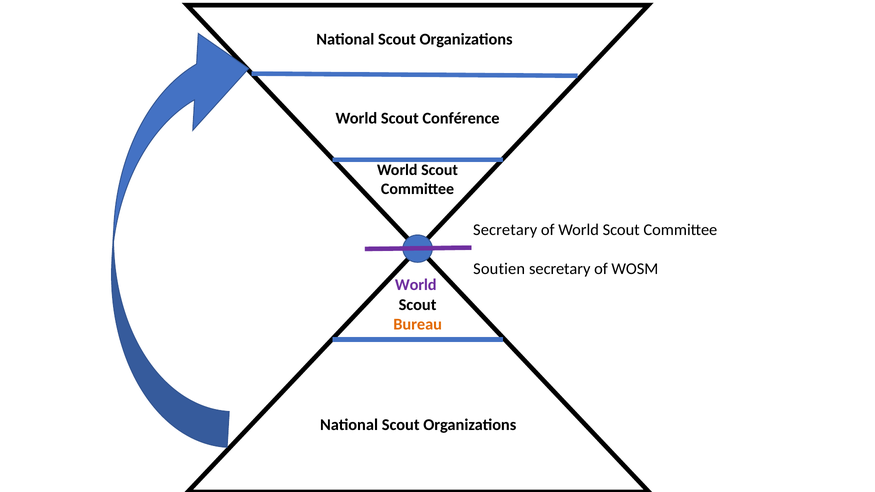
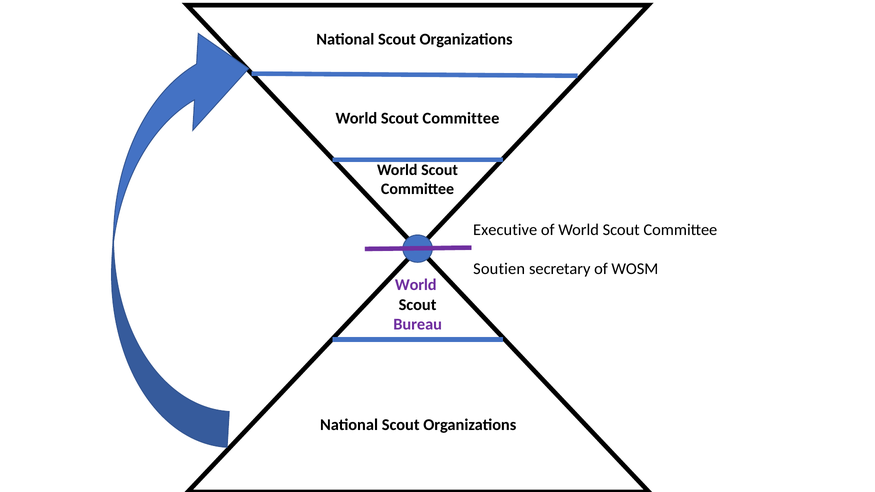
Conférence: Conférence -> Committee (461, 118)
Secretary: Secretary -> Executive (505, 230)
Bureau colour: orange -> purple (418, 325)
